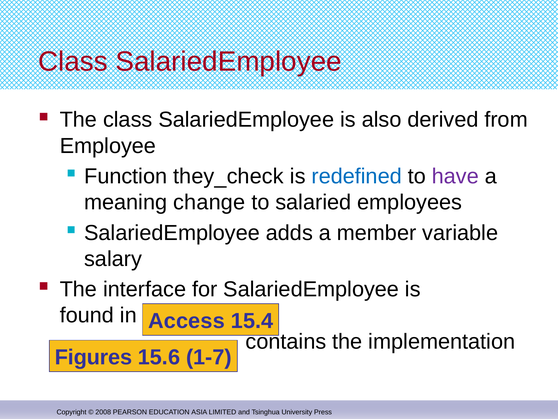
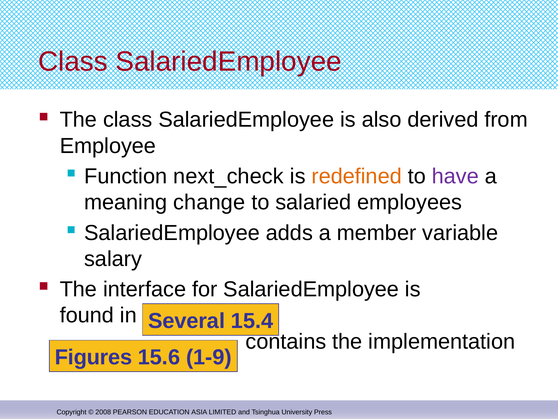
they_check: they_check -> next_check (228, 176)
redefined colour: blue -> orange (357, 176)
Access: Access -> Several (187, 321)
1-7: 1-7 -> 1-9 (209, 357)
